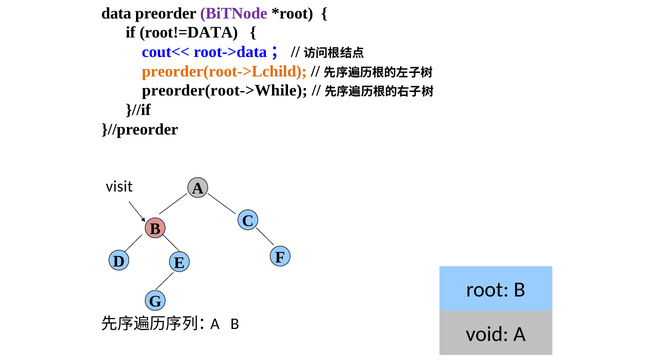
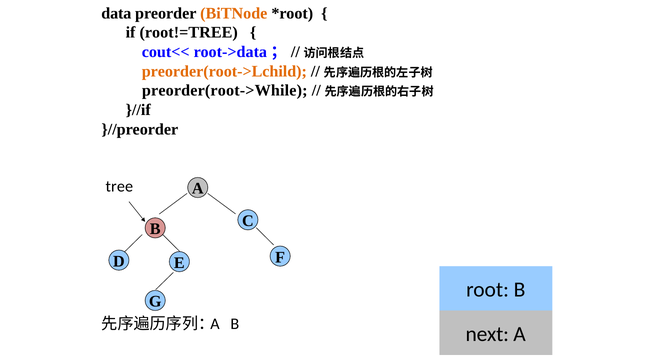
BiTNode colour: purple -> orange (234, 13)
root!=DATA: root!=DATA -> root!=TREE (189, 33)
visit: visit -> tree (119, 187)
void: void -> next (487, 334)
